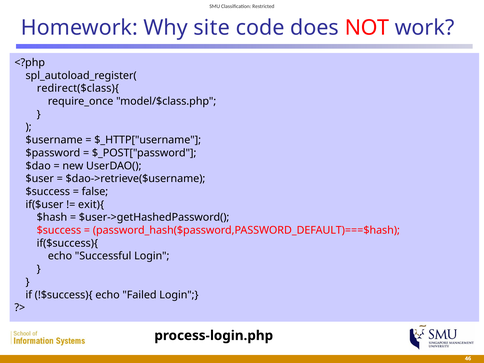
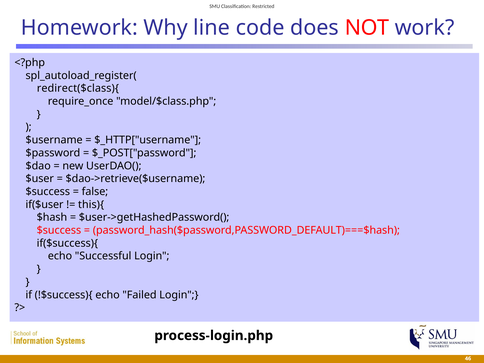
site: site -> line (212, 28)
exit){: exit){ -> this){ (91, 205)
